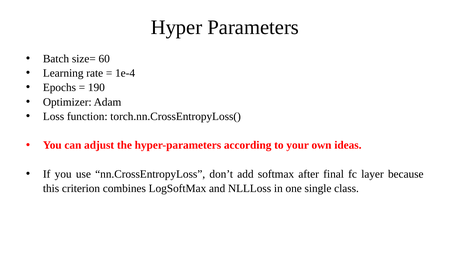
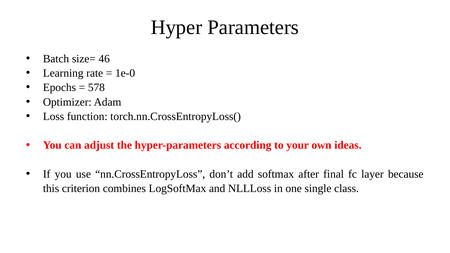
60: 60 -> 46 (104, 59)
1e-4: 1e-4 -> 1e-0 (125, 73)
190: 190 -> 578 (96, 88)
